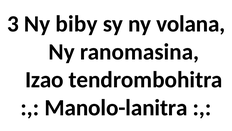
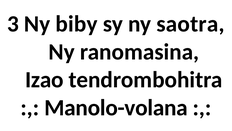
volana: volana -> saotra (190, 24)
Manolo-lanitra: Manolo-lanitra -> Manolo-volana (116, 107)
